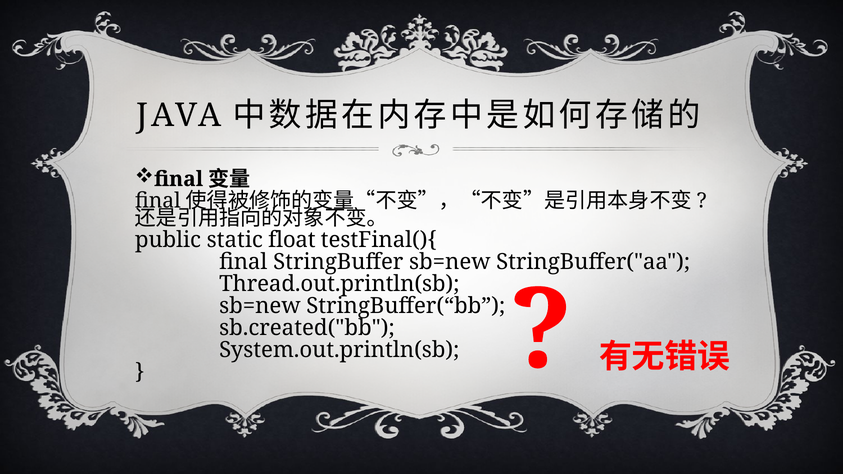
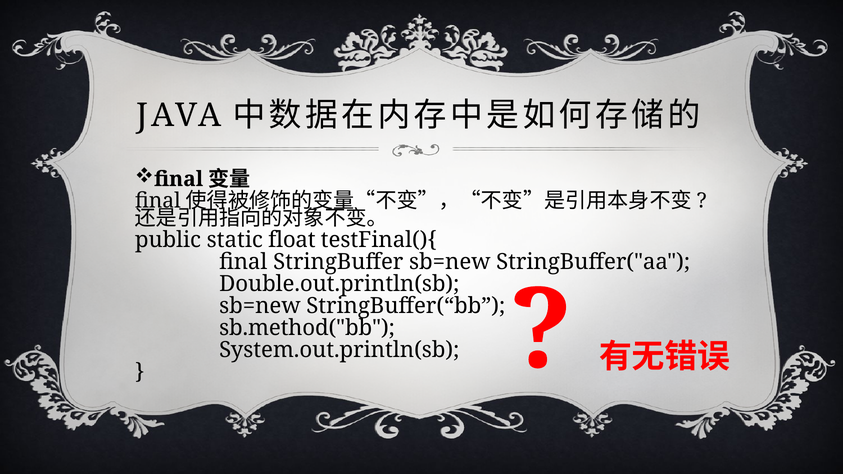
Thread.out.println(sb: Thread.out.println(sb -> Double.out.println(sb (339, 284)
sb.created("bb: sb.created("bb -> sb.method("bb (307, 328)
